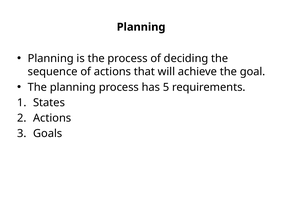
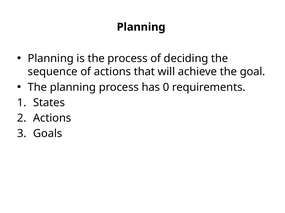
5: 5 -> 0 (166, 87)
